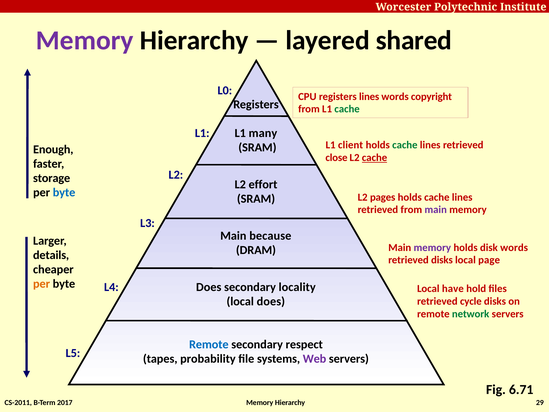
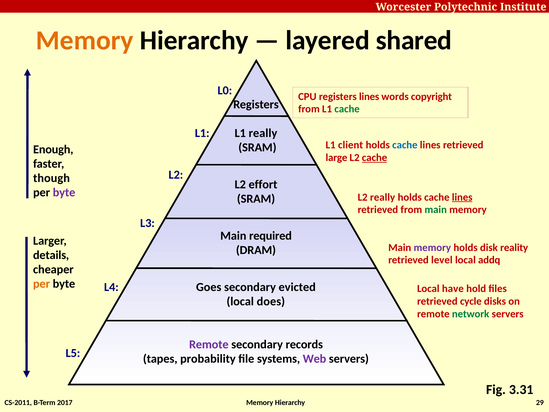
Memory colour: purple -> orange (85, 40)
L1 many: many -> really (263, 133)
cache colour: green -> blue (405, 145)
close: close -> large (336, 158)
storage: storage -> though (52, 178)
byte colour: blue -> purple (64, 192)
L2 pages: pages -> really (383, 197)
lines underline: none -> present (462, 197)
main colour: purple -> green (436, 210)
because: because -> required (270, 236)
disk words: words -> reality (514, 247)
retrieved disks: disks -> level (442, 260)
page: page -> addq (489, 260)
Does: Does -> Goes (209, 287)
locality: locality -> evicted (297, 287)
Remote colour: blue -> purple (209, 344)
respect: respect -> records (304, 344)
6.71: 6.71 -> 3.31 (521, 389)
